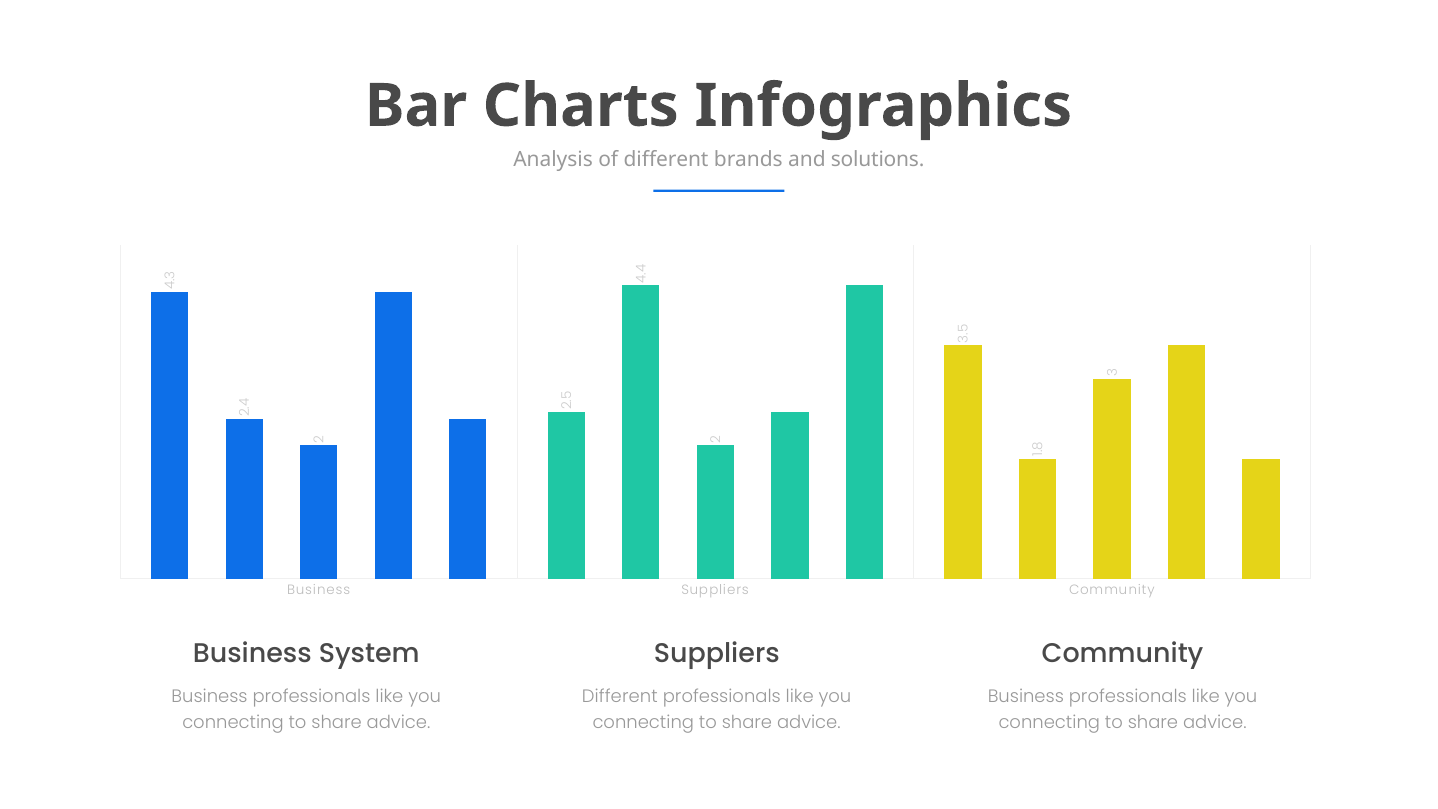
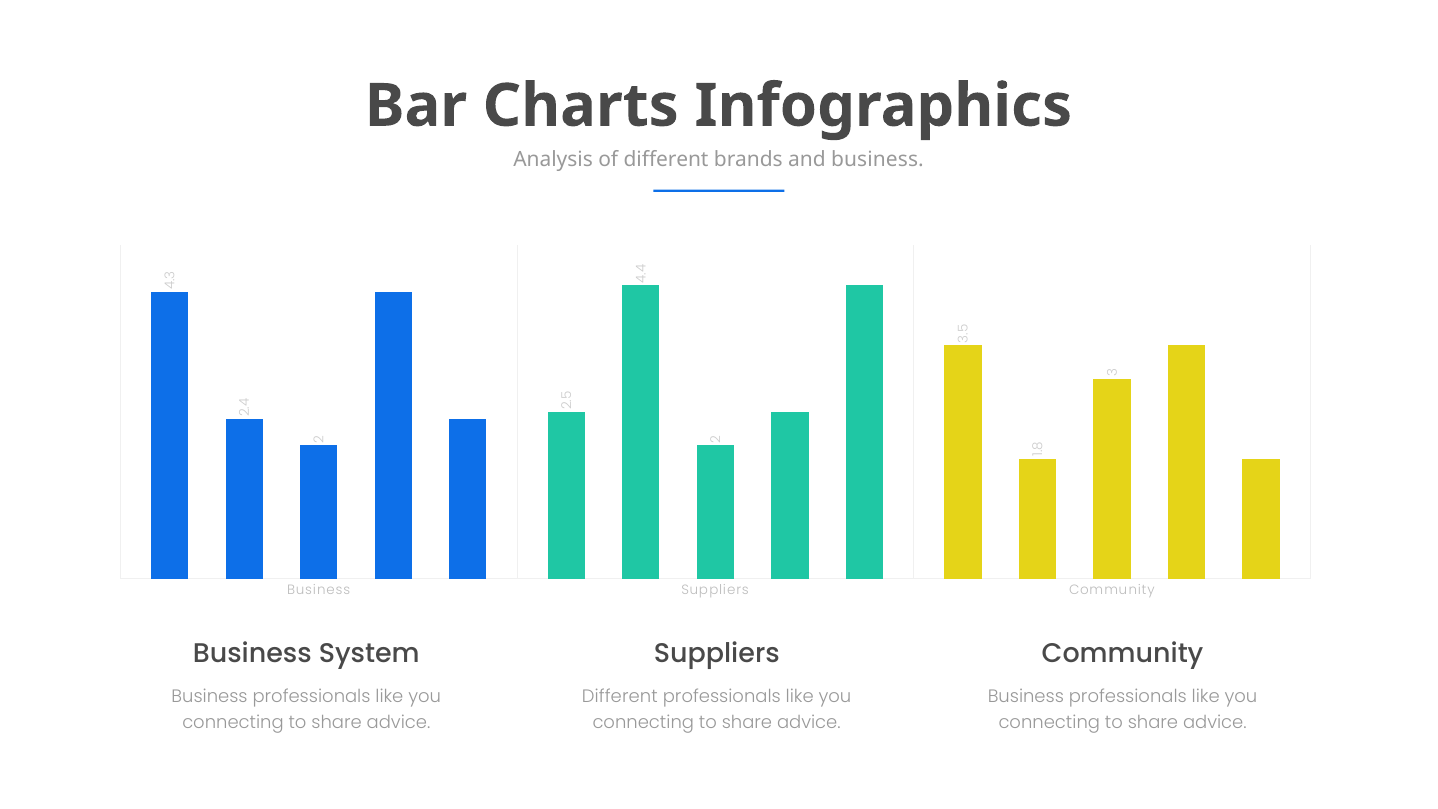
and solutions: solutions -> business (877, 160)
